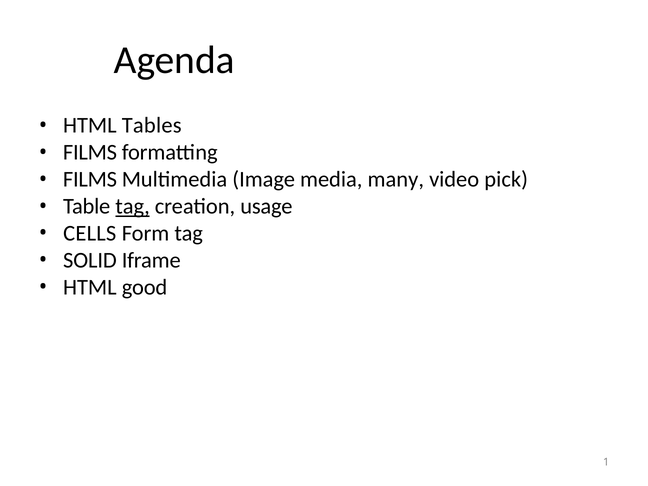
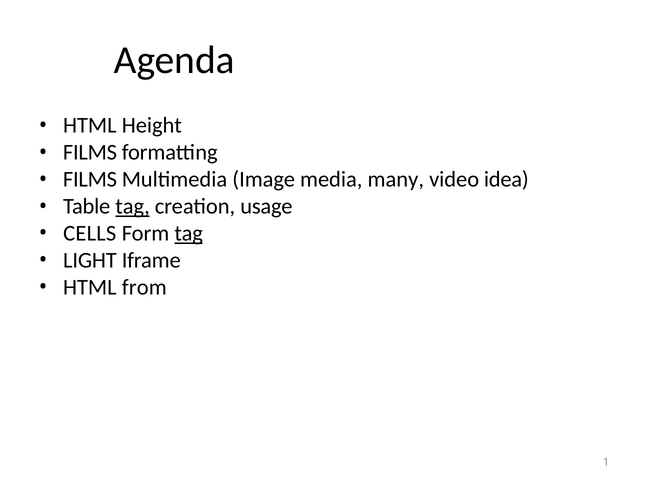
Tables: Tables -> Height (152, 125)
pick: pick -> idea (506, 179)
tag underline: none -> present (189, 233)
SOLID: SOLID -> LIGHT (90, 260)
good: good -> from (144, 287)
